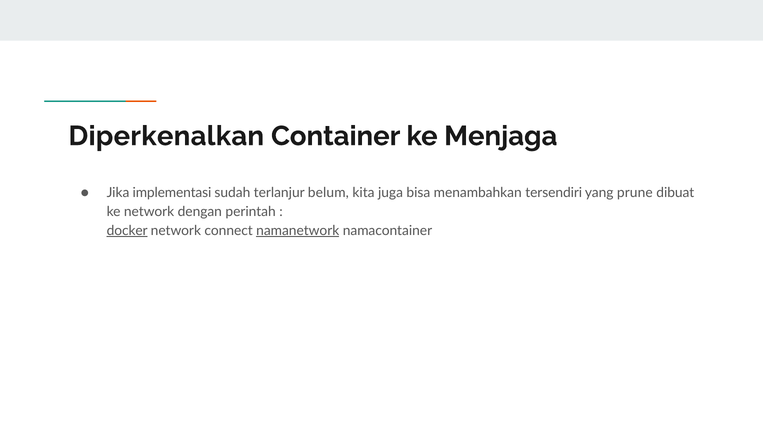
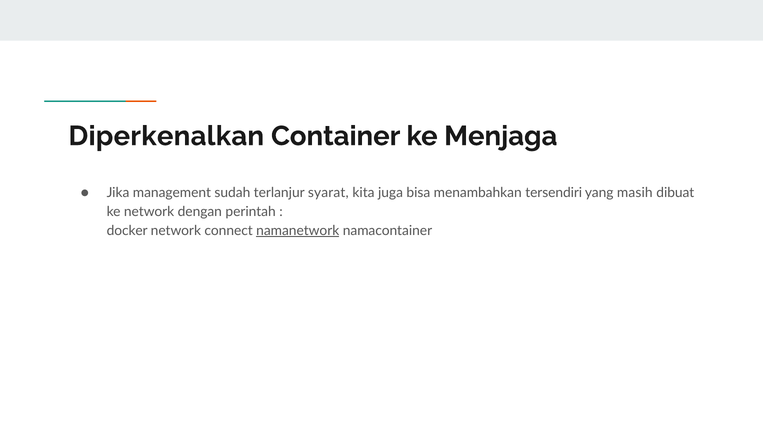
implementasi: implementasi -> management (172, 193)
belum: belum -> syarat (328, 193)
prune: prune -> masih (635, 193)
docker underline: present -> none (127, 231)
